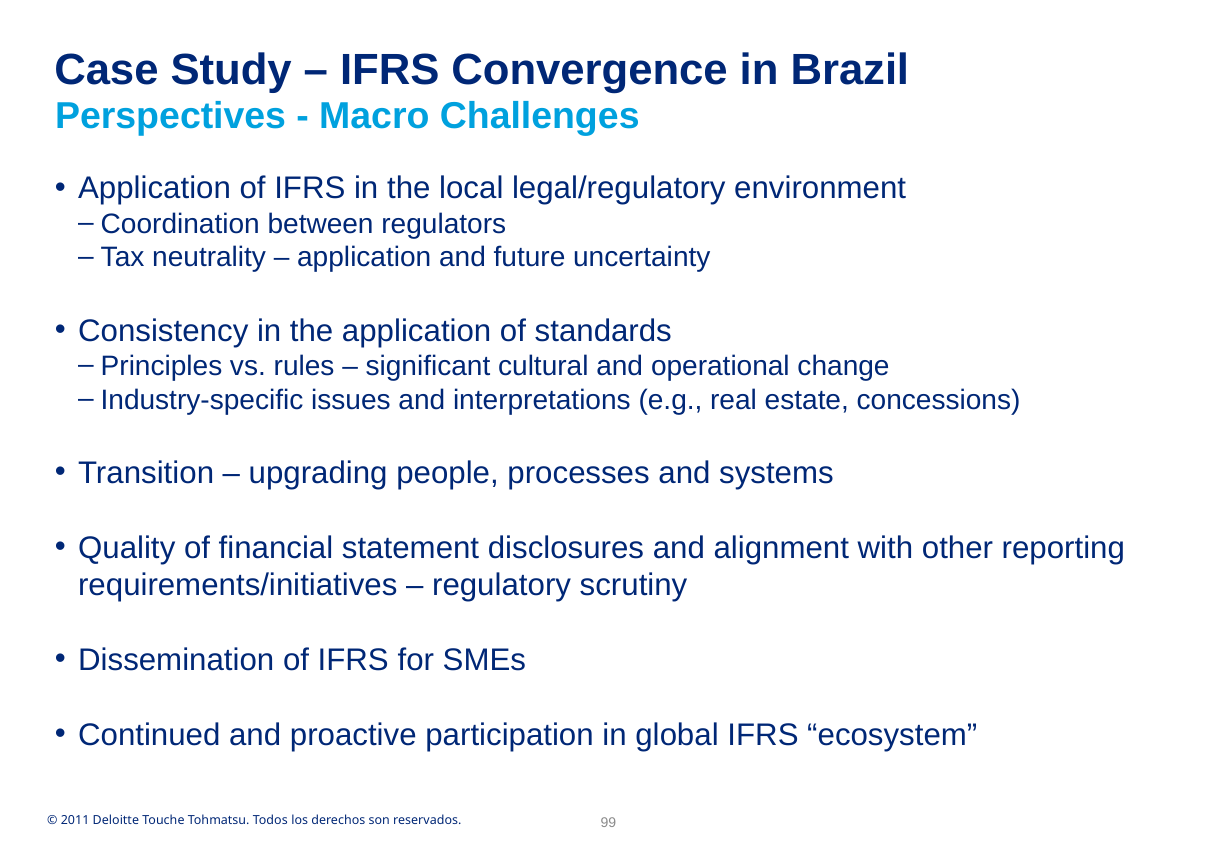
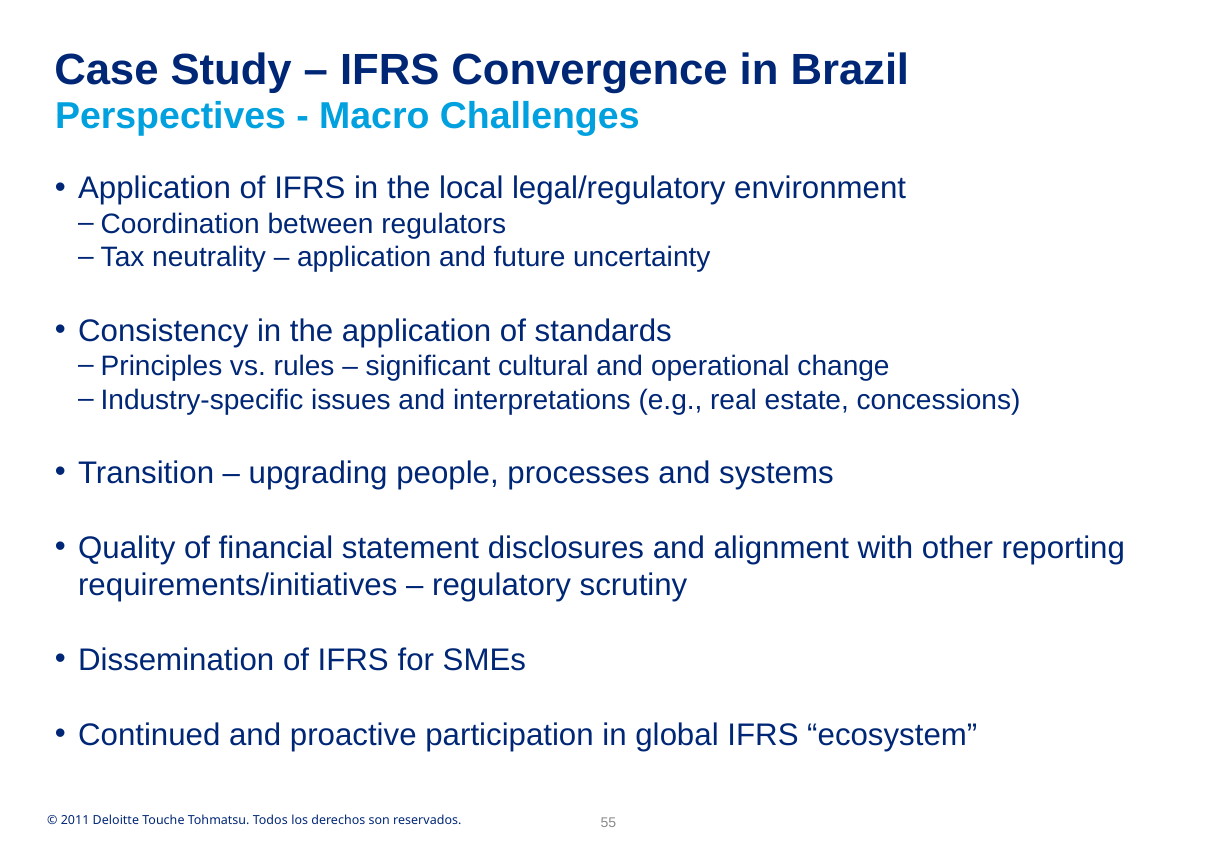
99: 99 -> 55 (608, 823)
